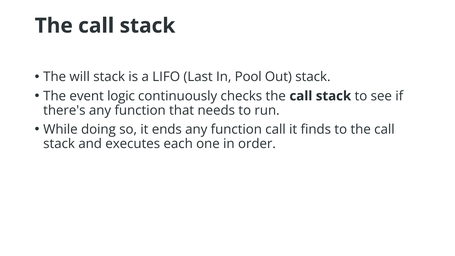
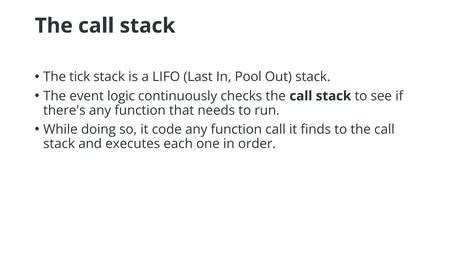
will: will -> tick (80, 77)
ends: ends -> code (167, 129)
